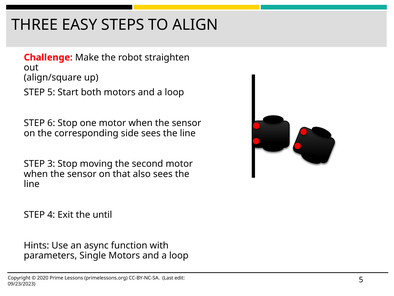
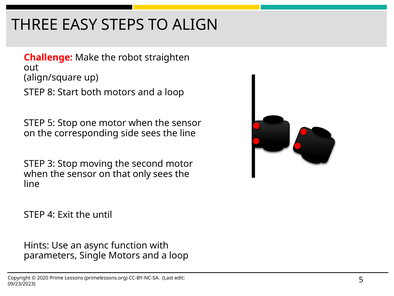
STEP 5: 5 -> 8 (51, 92)
STEP 6: 6 -> 5 (51, 123)
also: also -> only (142, 174)
